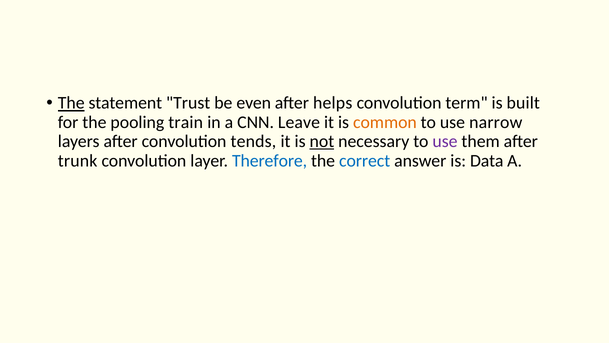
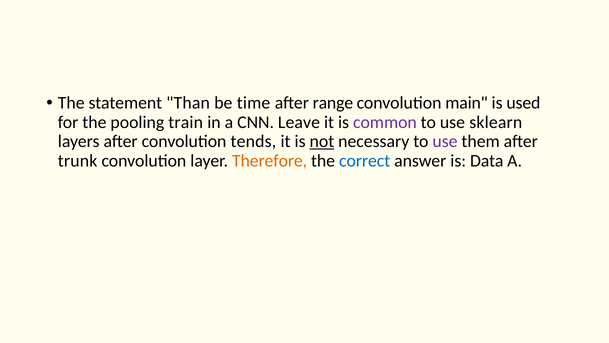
The underline: present -> none (71, 103)
Trust: Trust -> Than (188, 103)
even: even -> time (254, 103)
helps: helps -> range (333, 103)
term: term -> main (467, 103)
built: built -> used (523, 103)
common colour: orange -> purple (385, 122)
narrow: narrow -> sklearn (496, 122)
Therefore colour: blue -> orange (270, 161)
